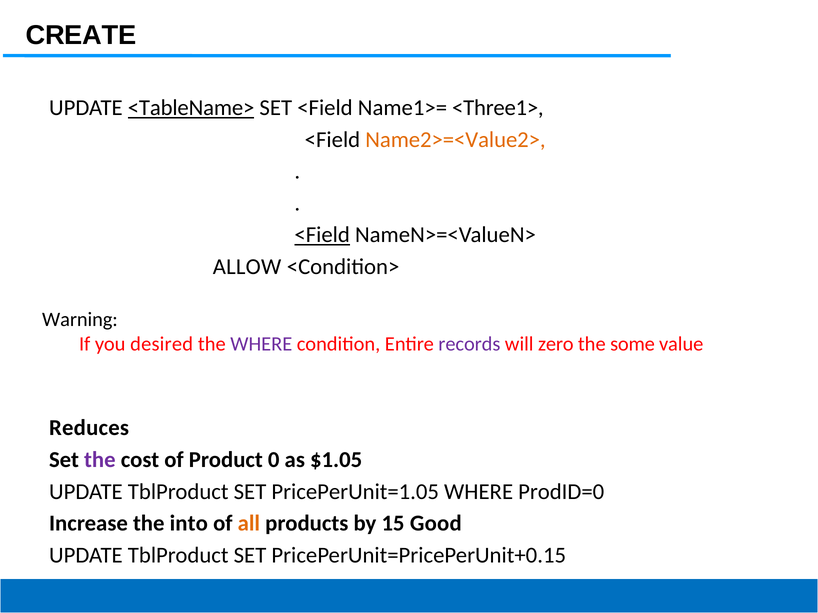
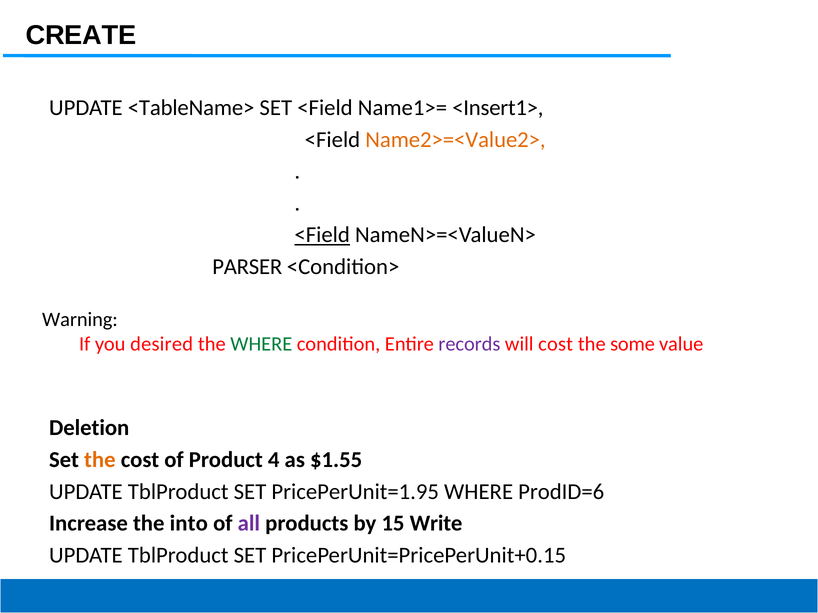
<TableName> underline: present -> none (191, 108)
<Three1>: <Three1> -> <Insert1> (498, 108)
ALLOW: ALLOW -> PARSER (247, 267)
WHERE colour: purple -> green (261, 344)
will zero: zero -> cost (556, 344)
Reduces: Reduces -> Deletion (89, 428)
the colour: purple -> orange (100, 460)
0: 0 -> 4 (274, 460)
$1.05: $1.05 -> $1.55 (336, 460)
PricePerUnit=1.05: PricePerUnit=1.05 -> PricePerUnit=1.95 (355, 492)
ProdID=0: ProdID=0 -> ProdID=6 (561, 492)
all colour: orange -> purple (249, 524)
Good: Good -> Write (436, 524)
